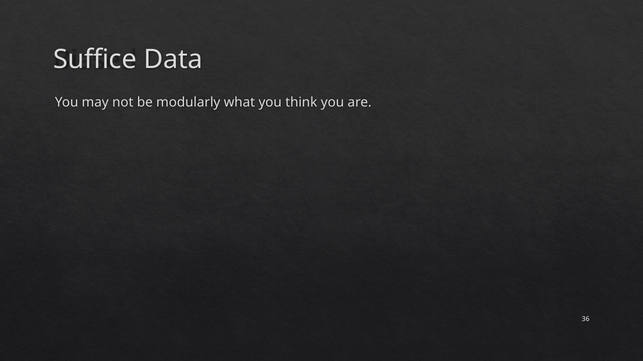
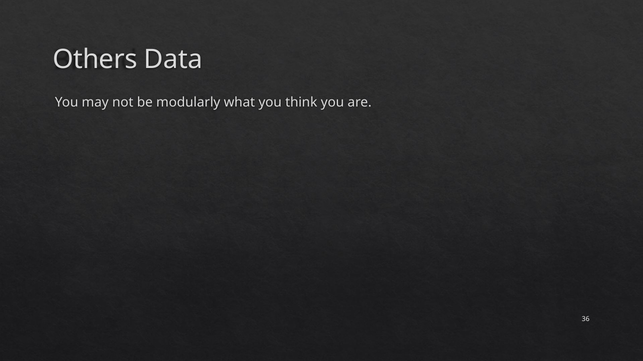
Suffice: Suffice -> Others (95, 60)
